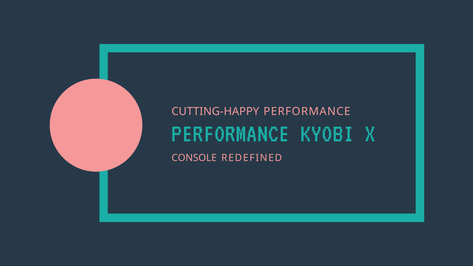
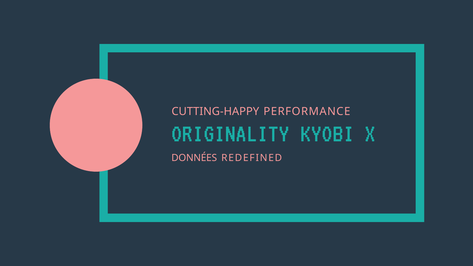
PERFORMANCE: PERFORMANCE -> ORIGINALITY (230, 133)
CONSOLE: CONSOLE -> DONNÉES (194, 158)
